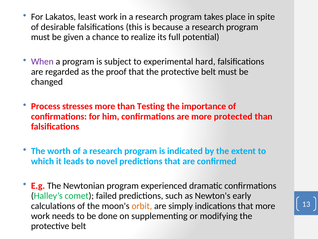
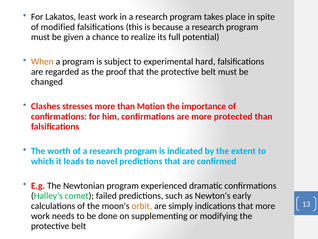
desirable: desirable -> modified (58, 27)
When colour: purple -> orange (42, 62)
Process: Process -> Clashes (46, 106)
Testing: Testing -> Motion (151, 106)
